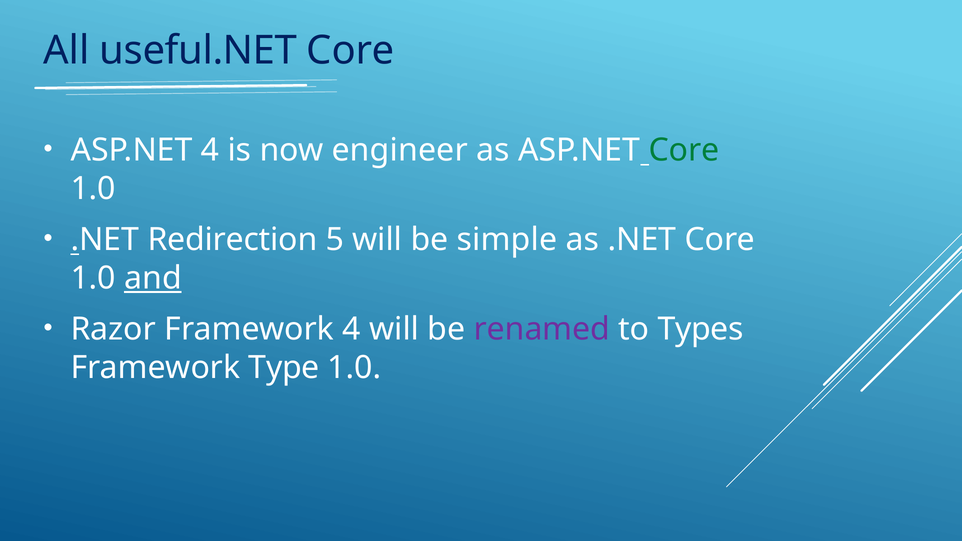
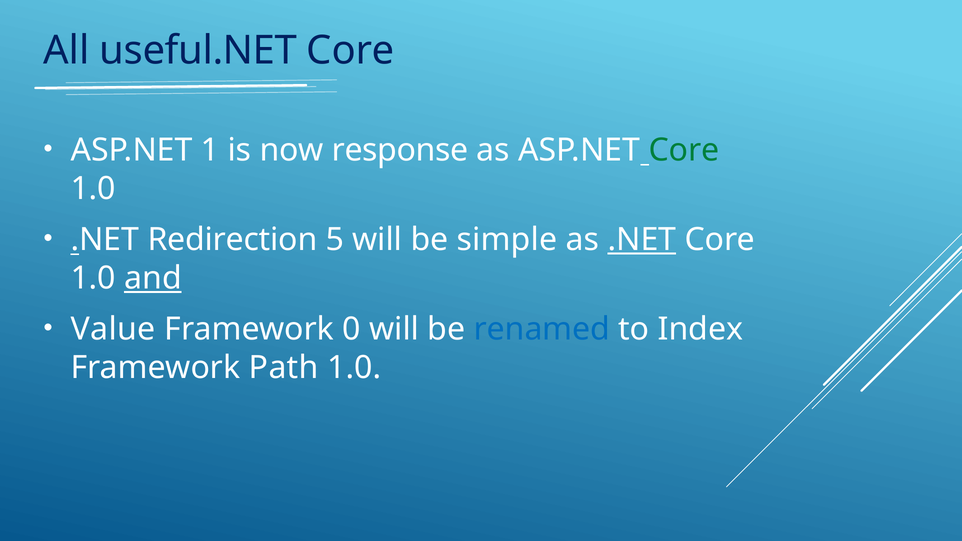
ASP.NET 4: 4 -> 1 (210, 150)
engineer: engineer -> response (400, 150)
.NET underline: none -> present (642, 240)
Razor: Razor -> Value (113, 329)
Framework 4: 4 -> 0 (352, 329)
renamed colour: purple -> blue (542, 329)
Types: Types -> Index (700, 329)
Type: Type -> Path (284, 368)
